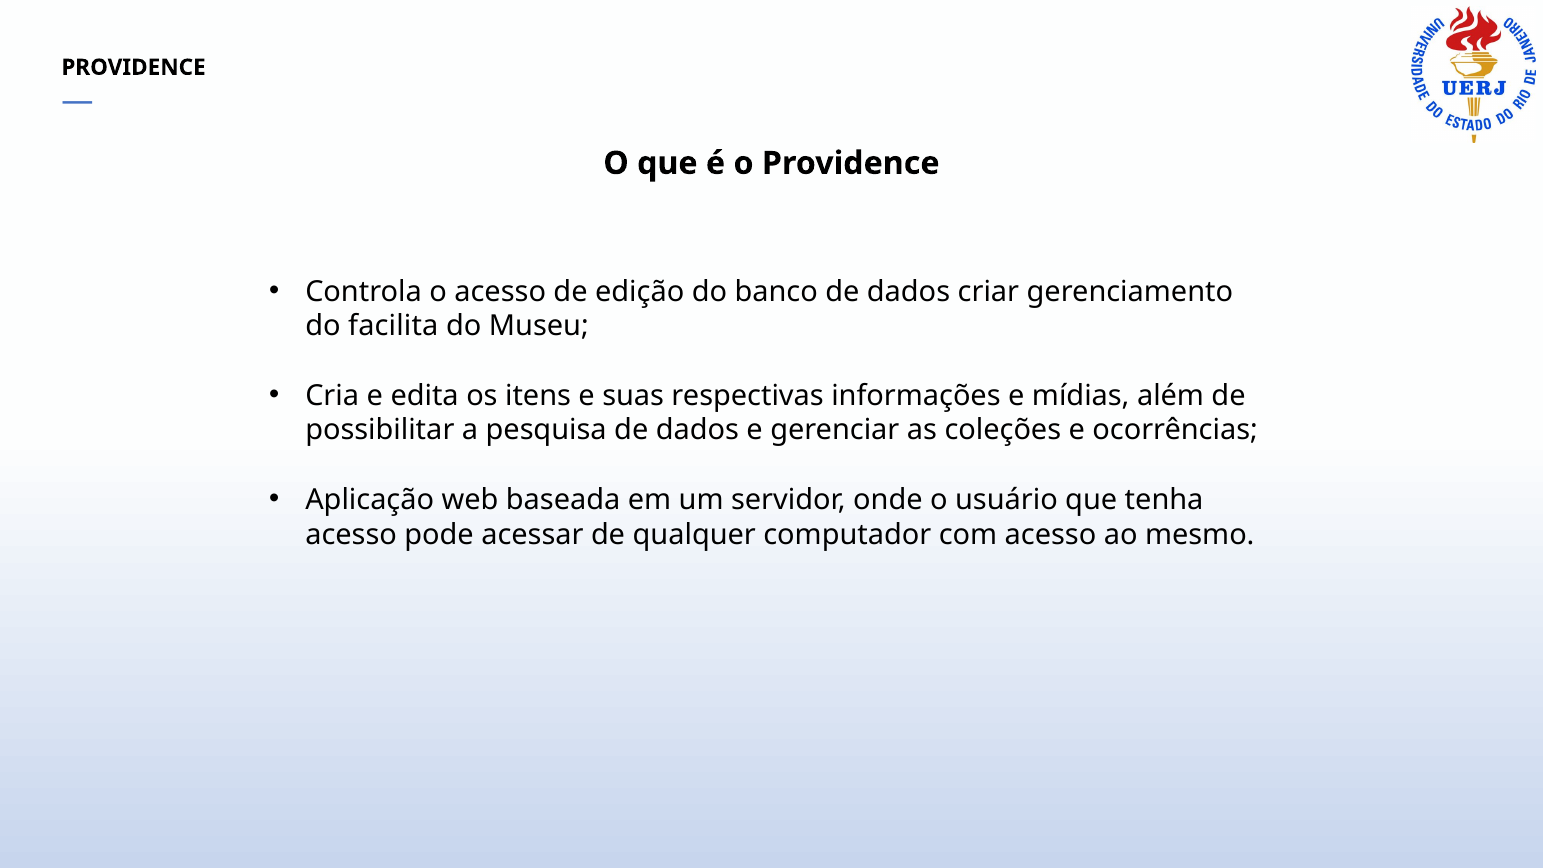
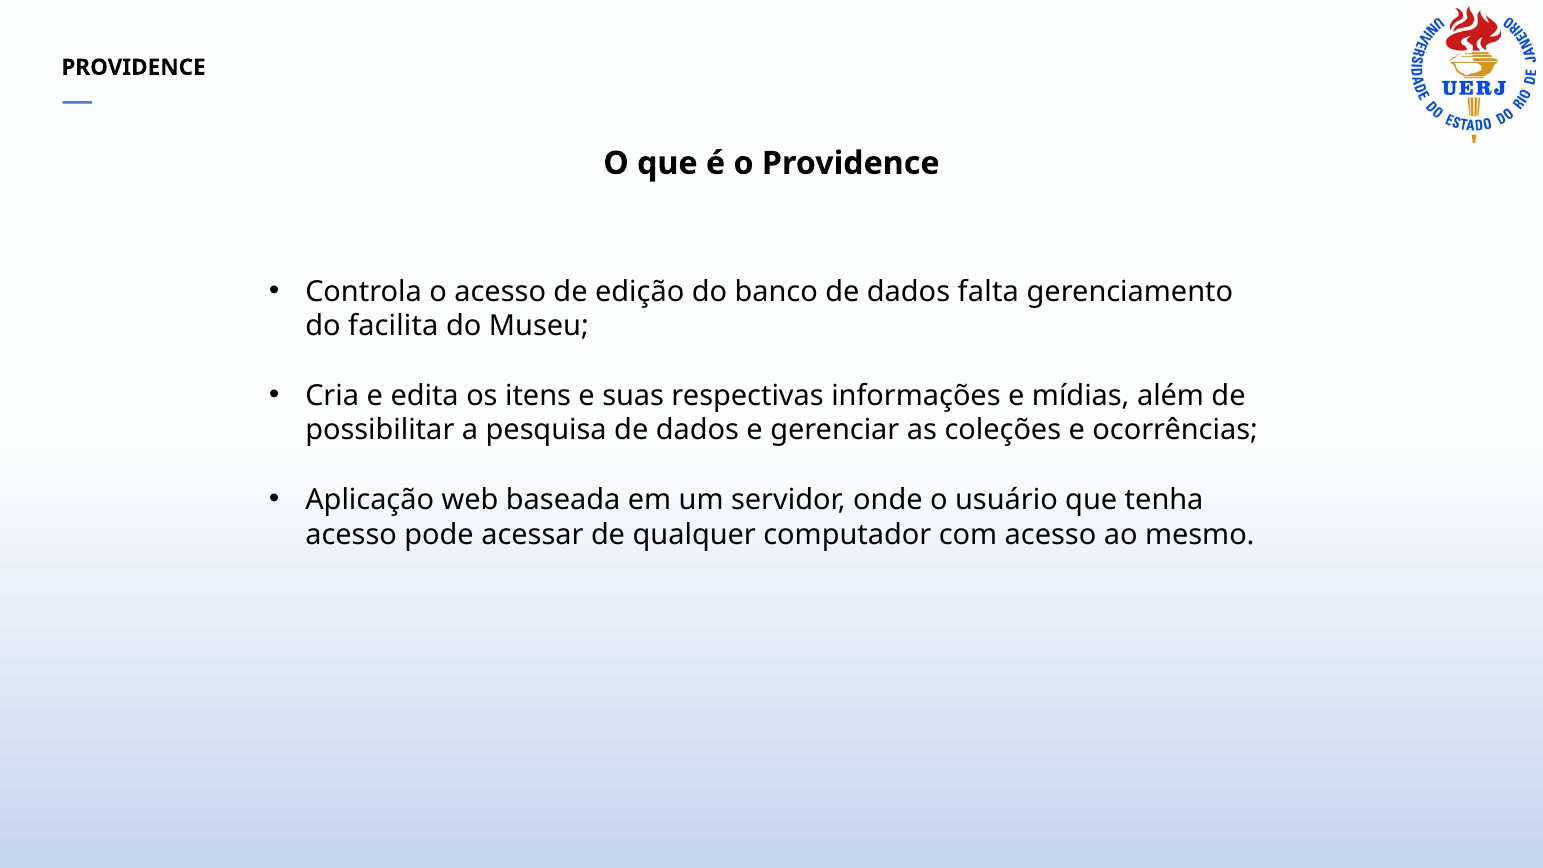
criar: criar -> falta (988, 292)
